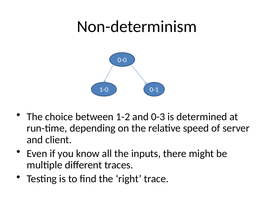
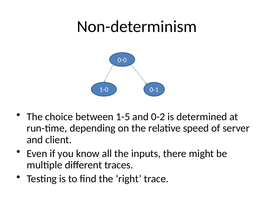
1-2: 1-2 -> 1-5 (123, 116)
0-3: 0-3 -> 0-2 (158, 116)
